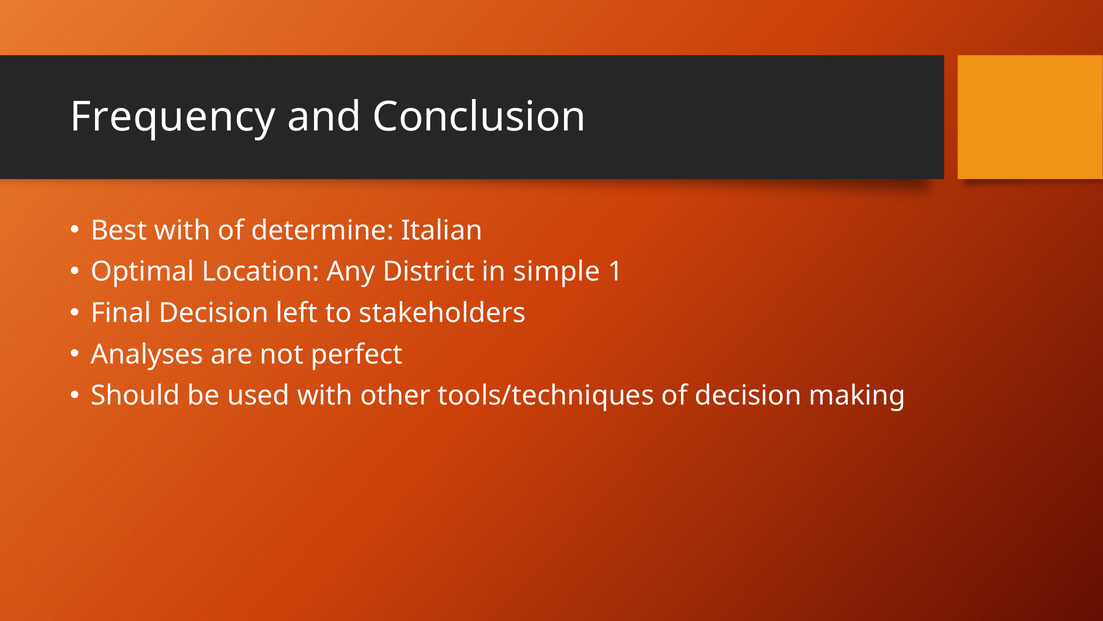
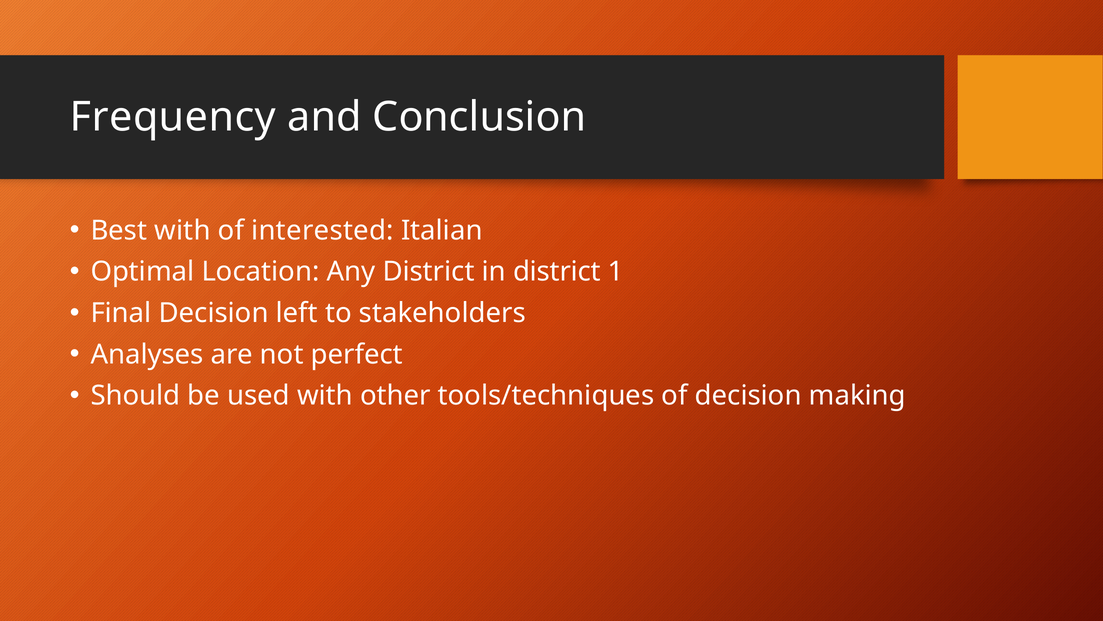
determine: determine -> interested (322, 230)
in simple: simple -> district (557, 272)
